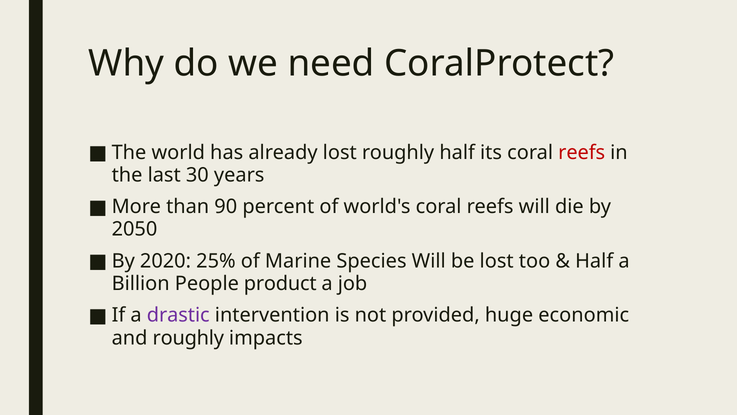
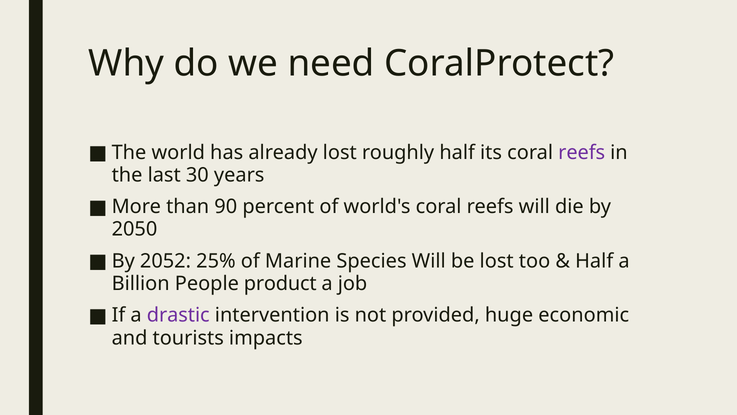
reefs colour: red -> purple (582, 152)
2020: 2020 -> 2052 (165, 261)
and roughly: roughly -> tourists (188, 338)
